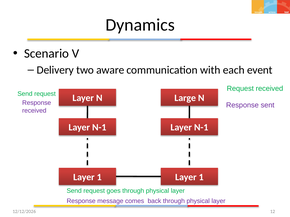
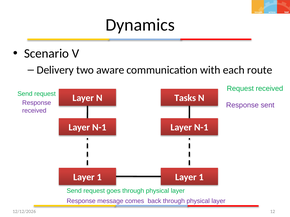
event: event -> route (260, 70)
Large: Large -> Tasks (185, 98)
